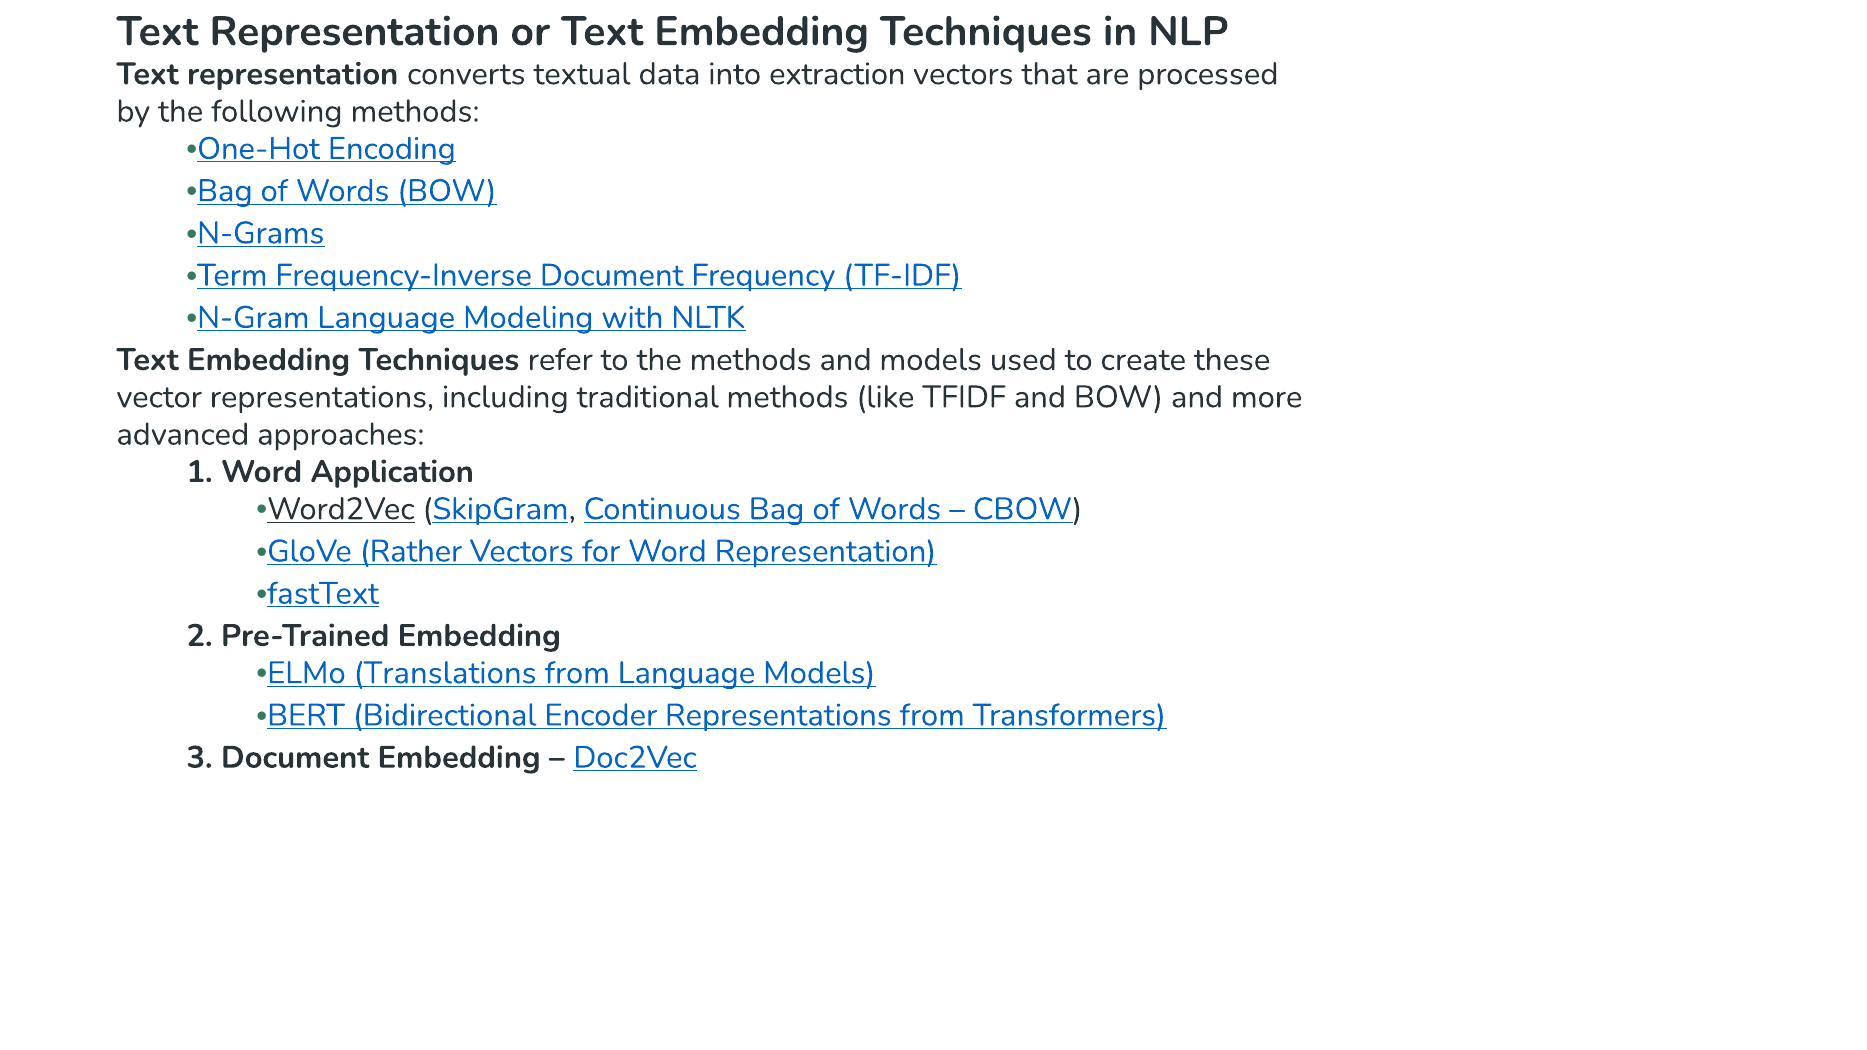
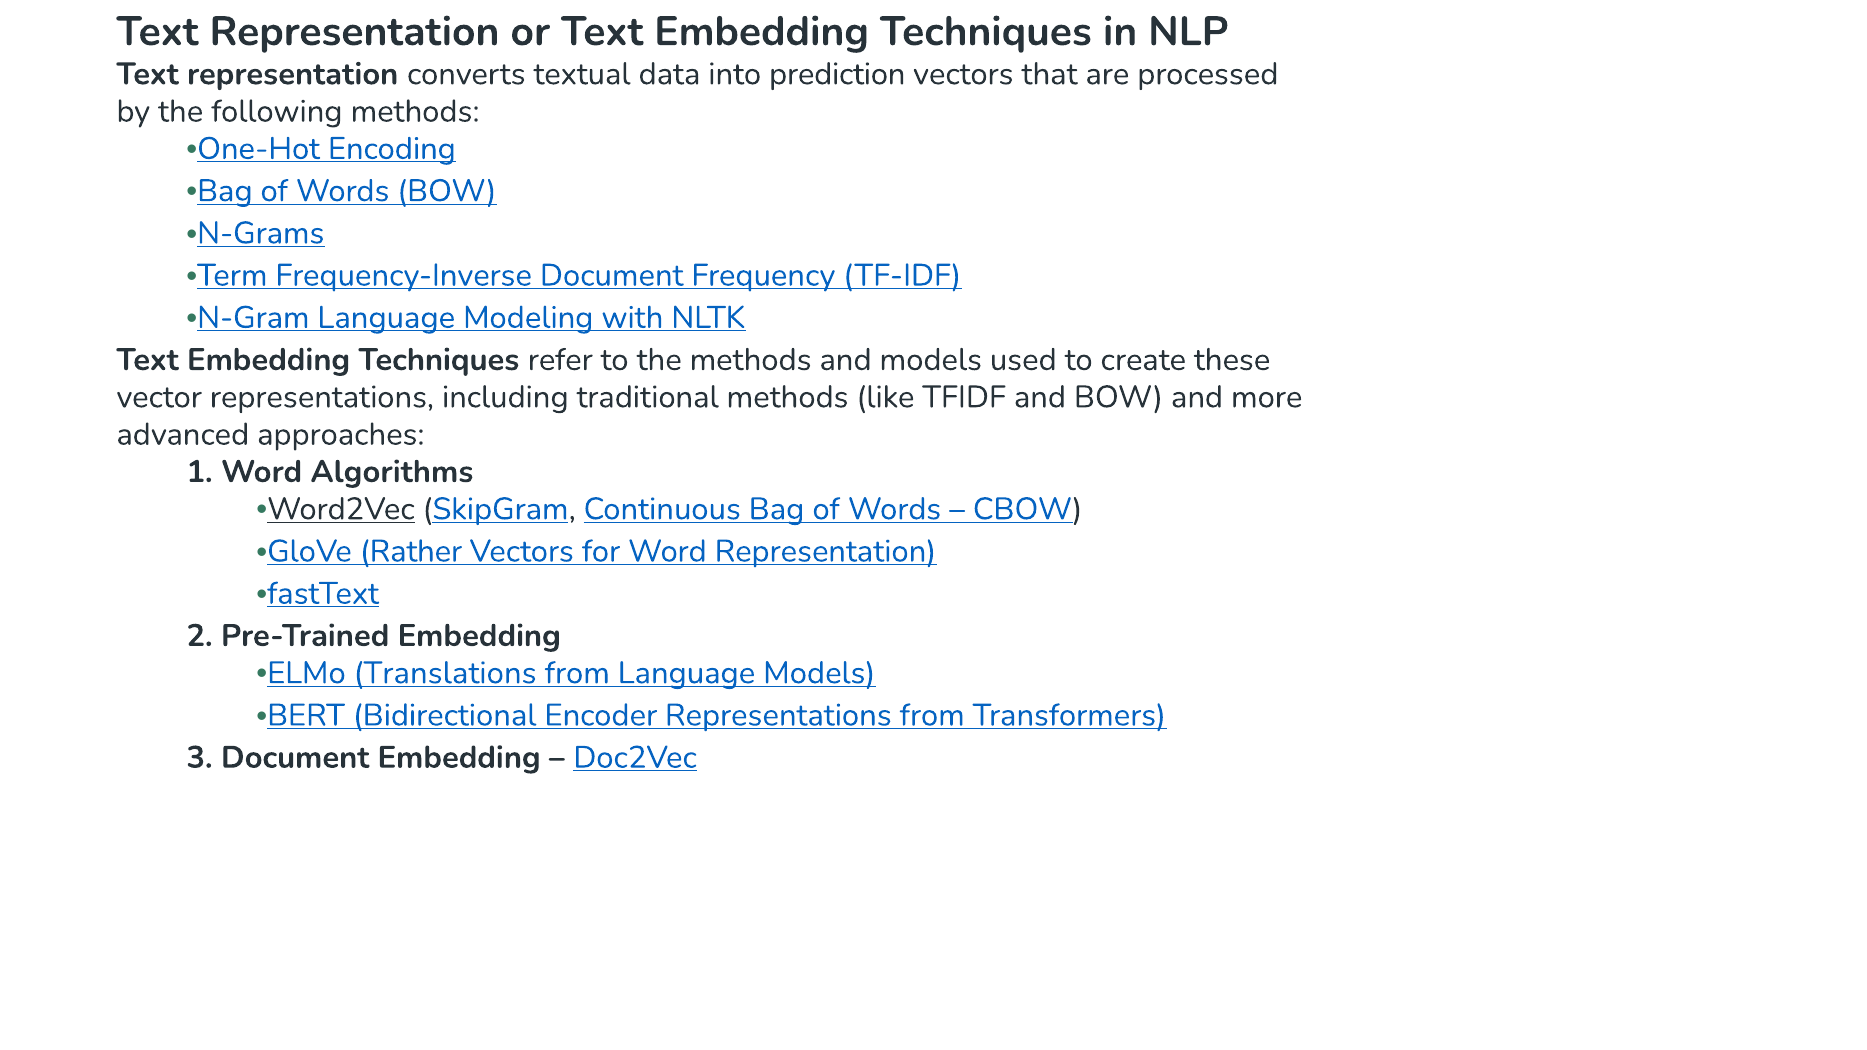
extraction: extraction -> prediction (837, 74)
Application: Application -> Algorithms (392, 472)
